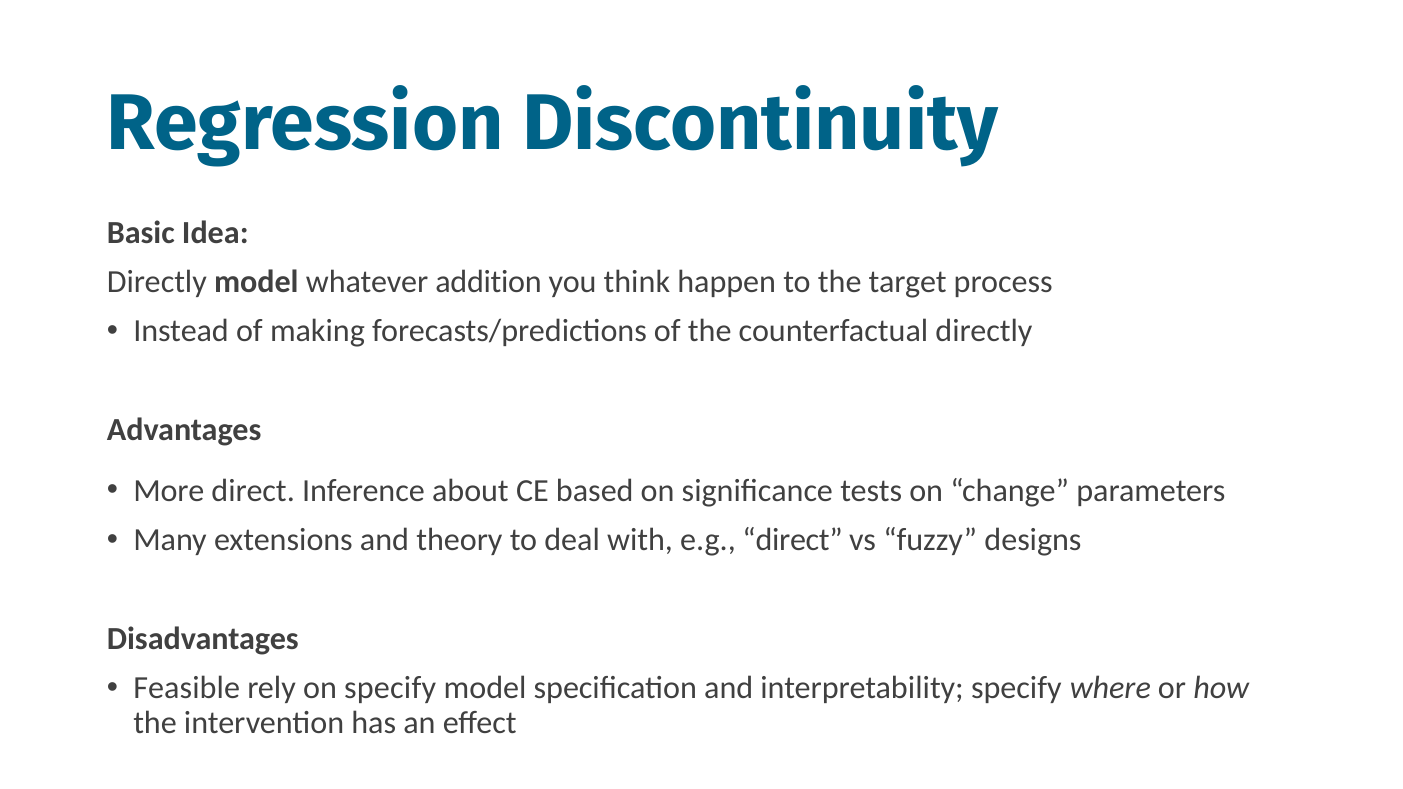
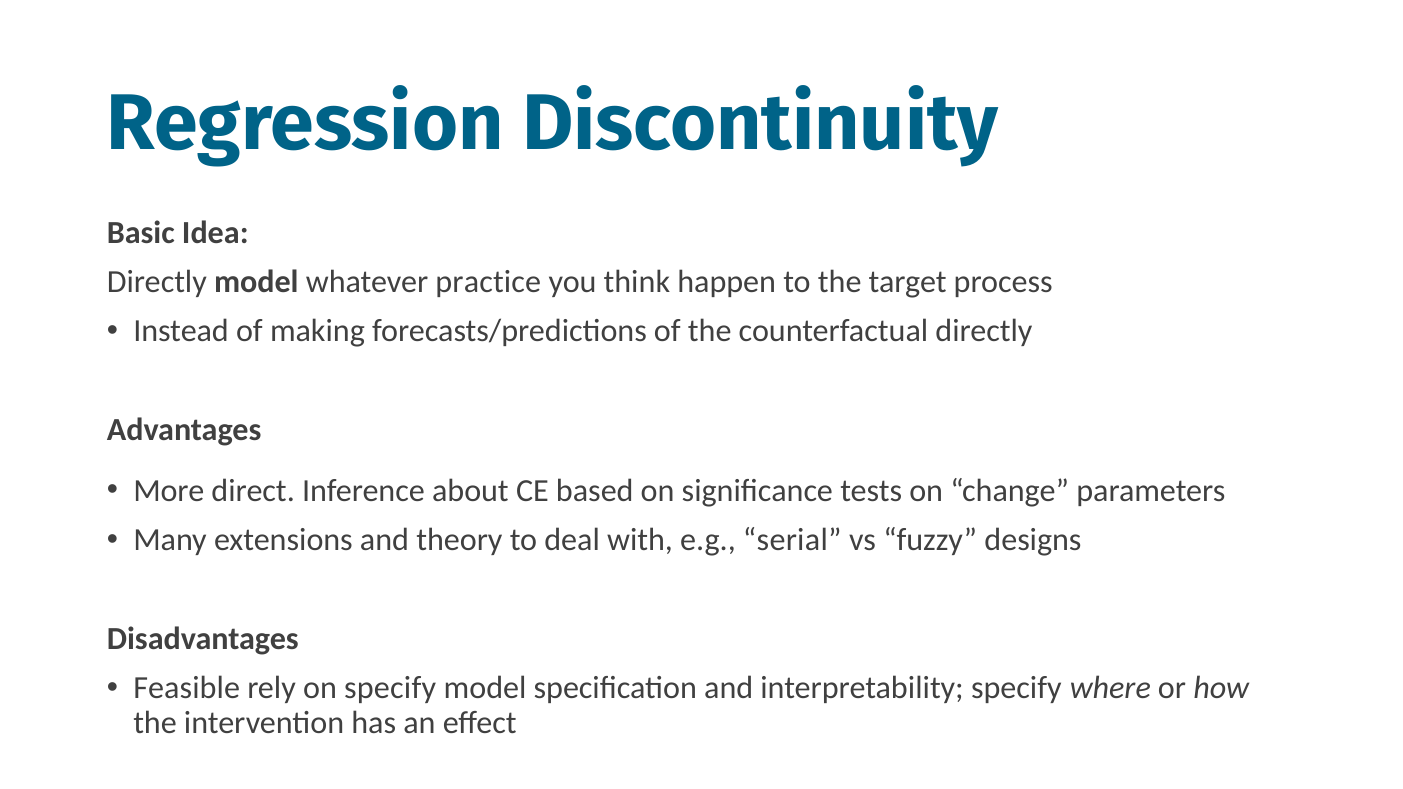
addition: addition -> practice (488, 282)
e.g direct: direct -> serial (792, 540)
